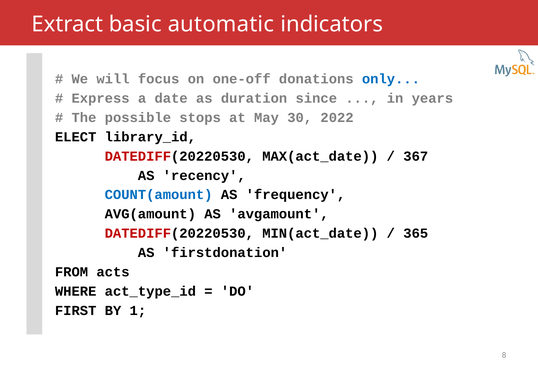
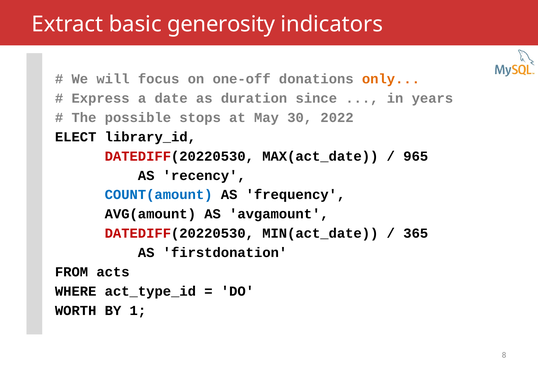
automatic: automatic -> generosity (221, 24)
only colour: blue -> orange (391, 79)
367: 367 -> 965 (416, 156)
FIRST: FIRST -> WORTH (76, 311)
